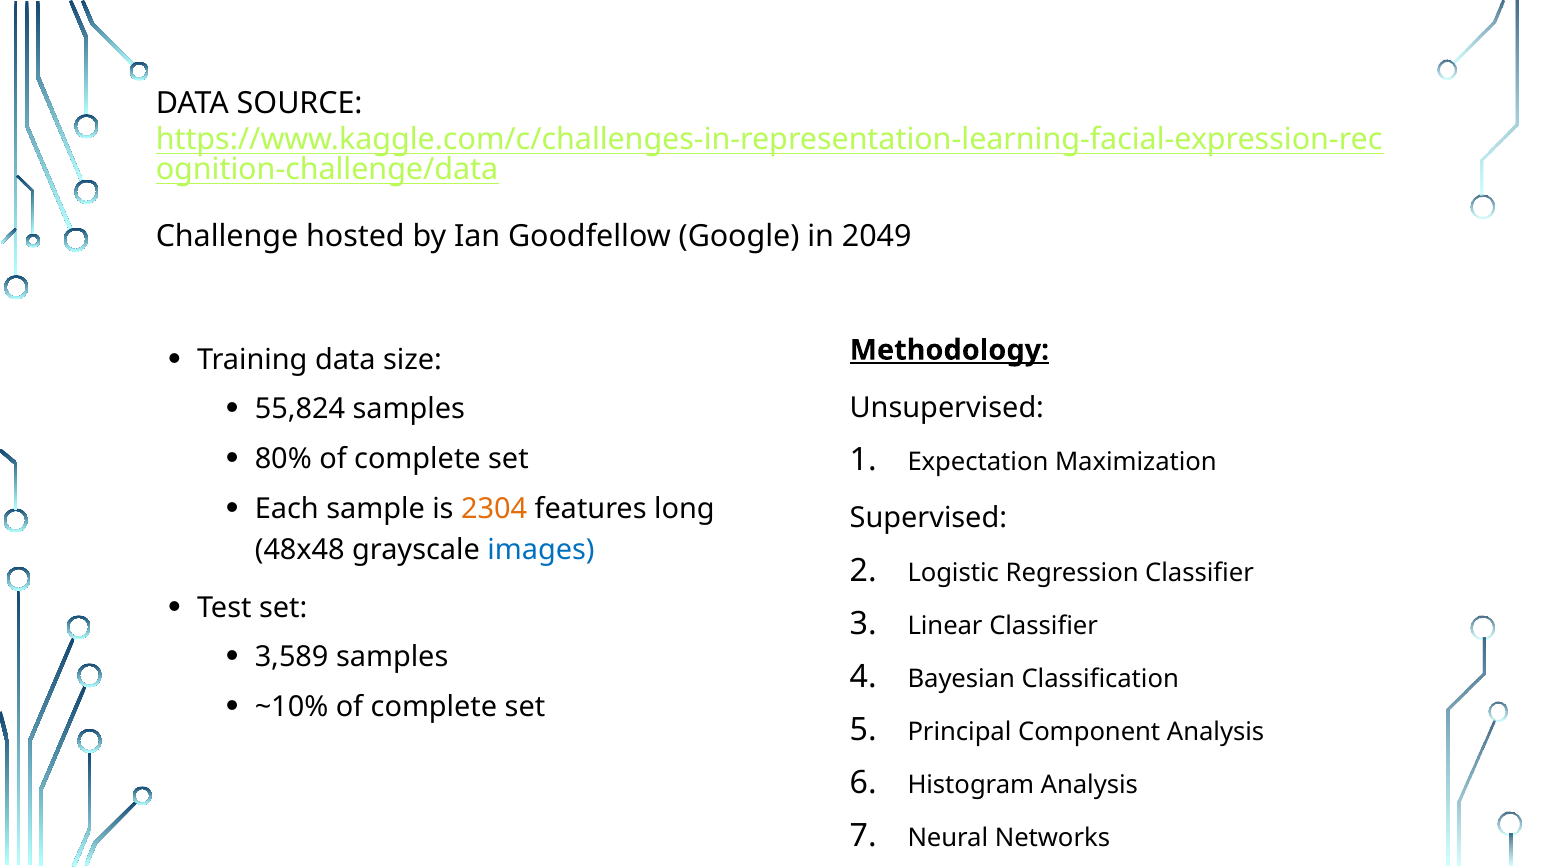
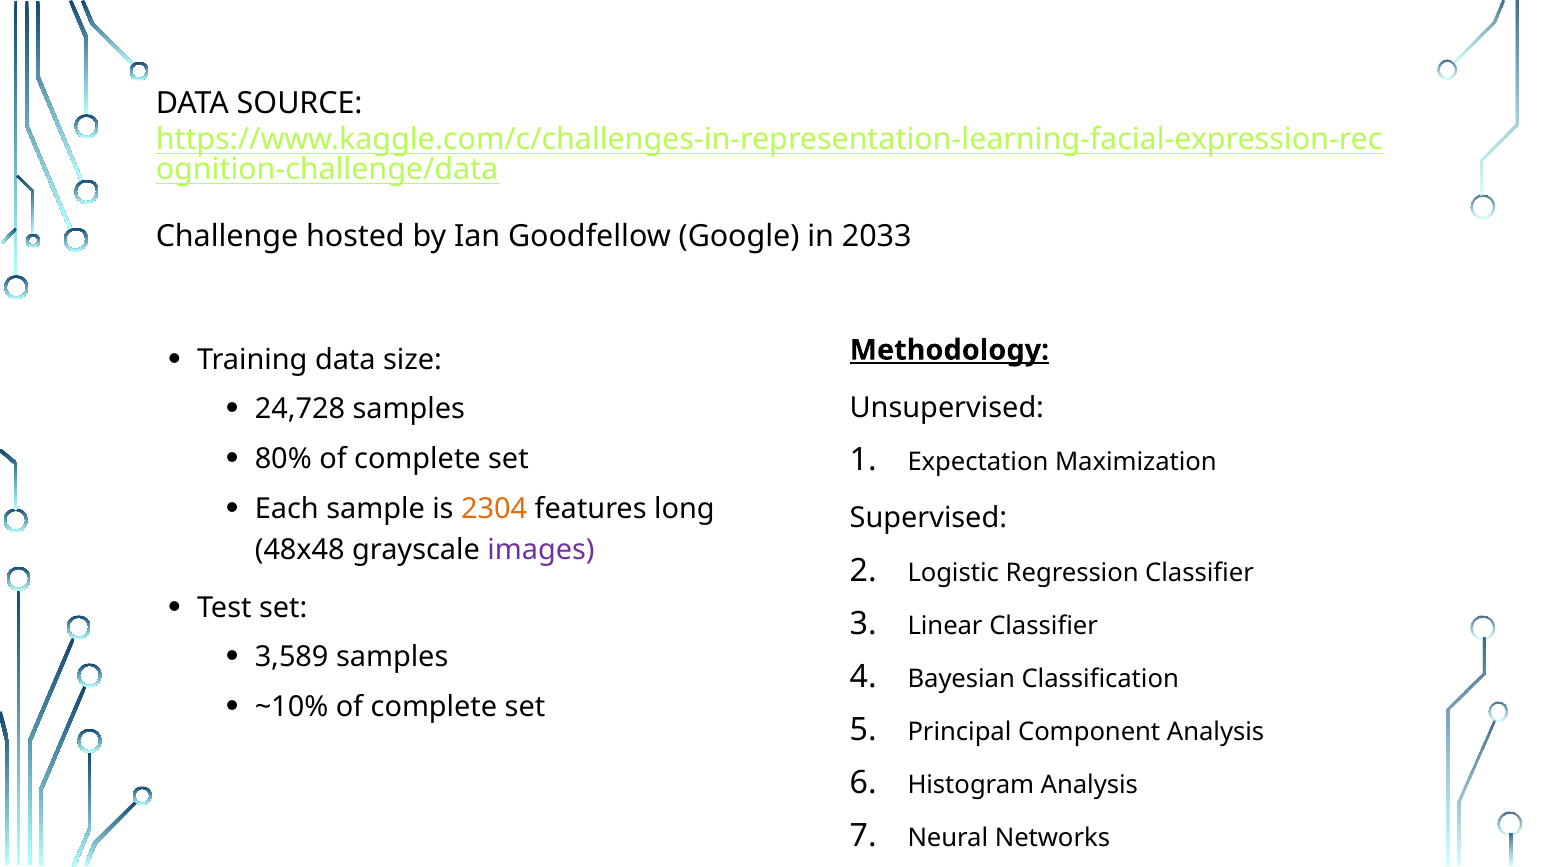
2049: 2049 -> 2033 (877, 236)
55,824: 55,824 -> 24,728 (300, 409)
images colour: blue -> purple (541, 550)
